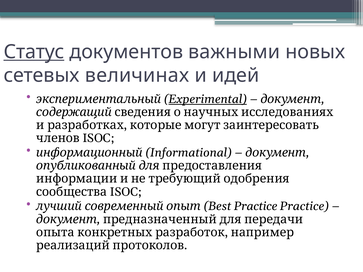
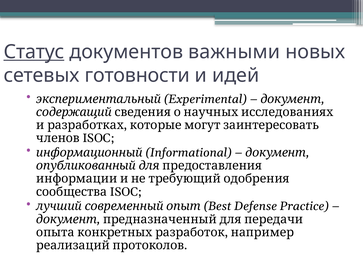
величинах: величинах -> готовности (137, 75)
Experimental underline: present -> none (208, 99)
Best Practice: Practice -> Defense (256, 206)
